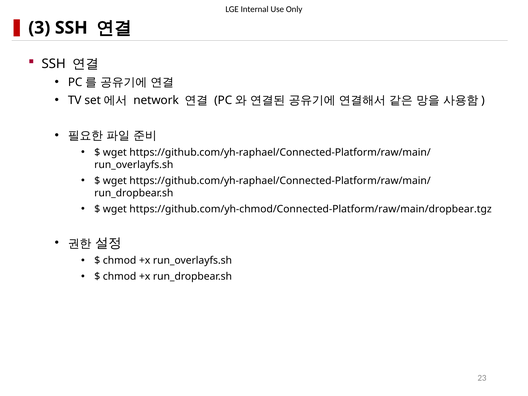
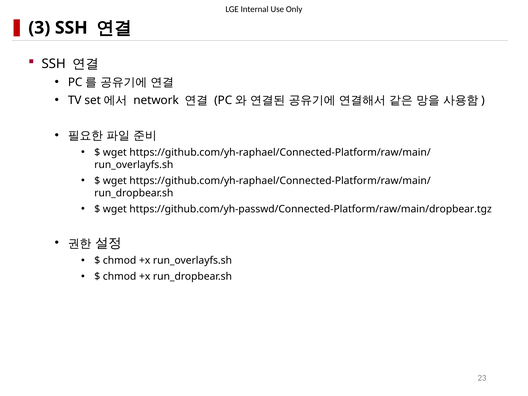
https://github.com/yh-chmod/Connected-Platform/raw/main/dropbear.tgz: https://github.com/yh-chmod/Connected-Platform/raw/main/dropbear.tgz -> https://github.com/yh-passwd/Connected-Platform/raw/main/dropbear.tgz (311, 209)
